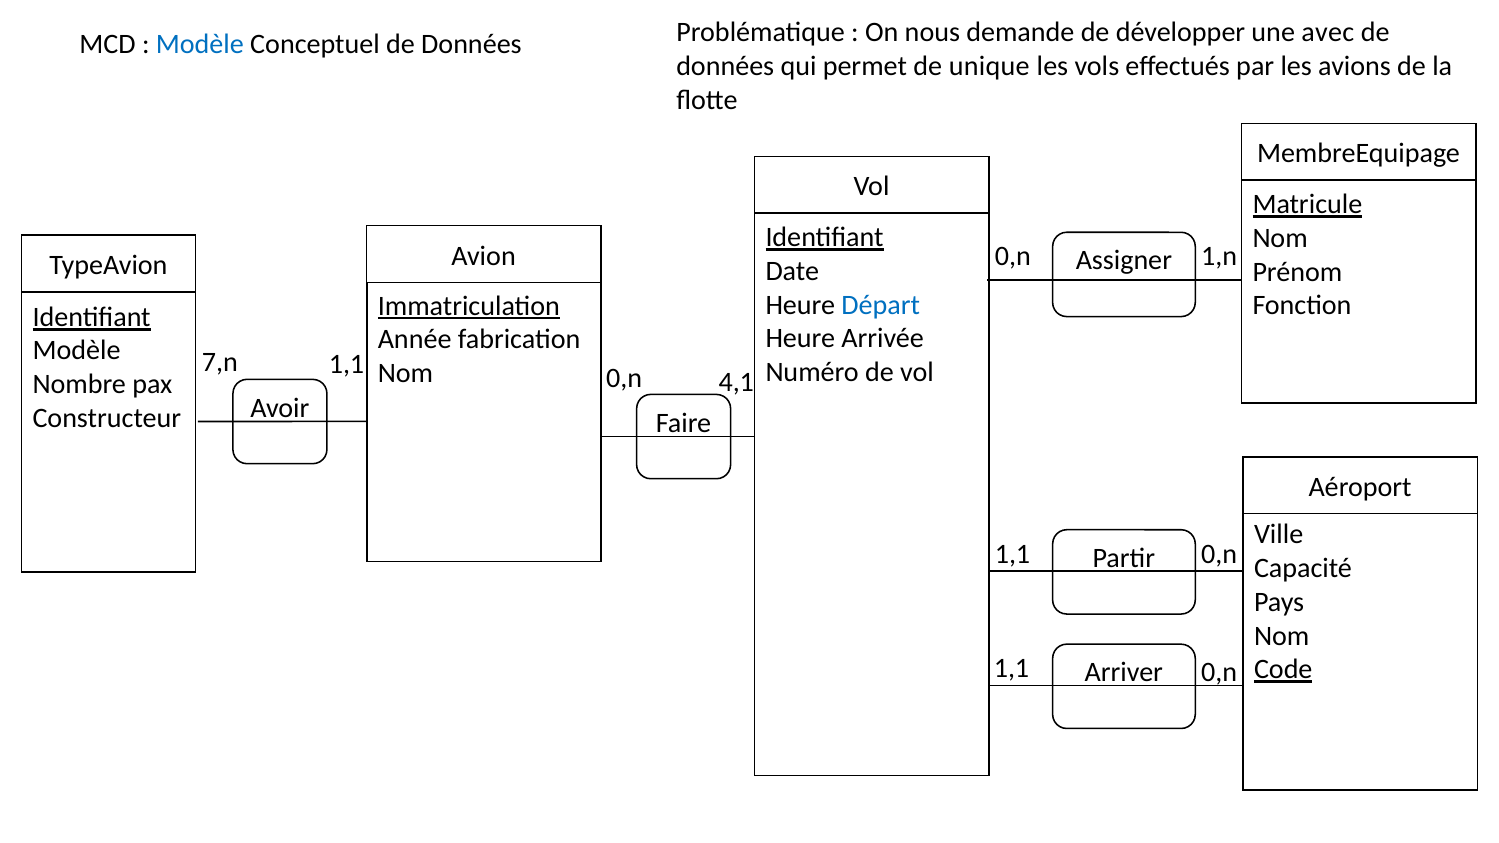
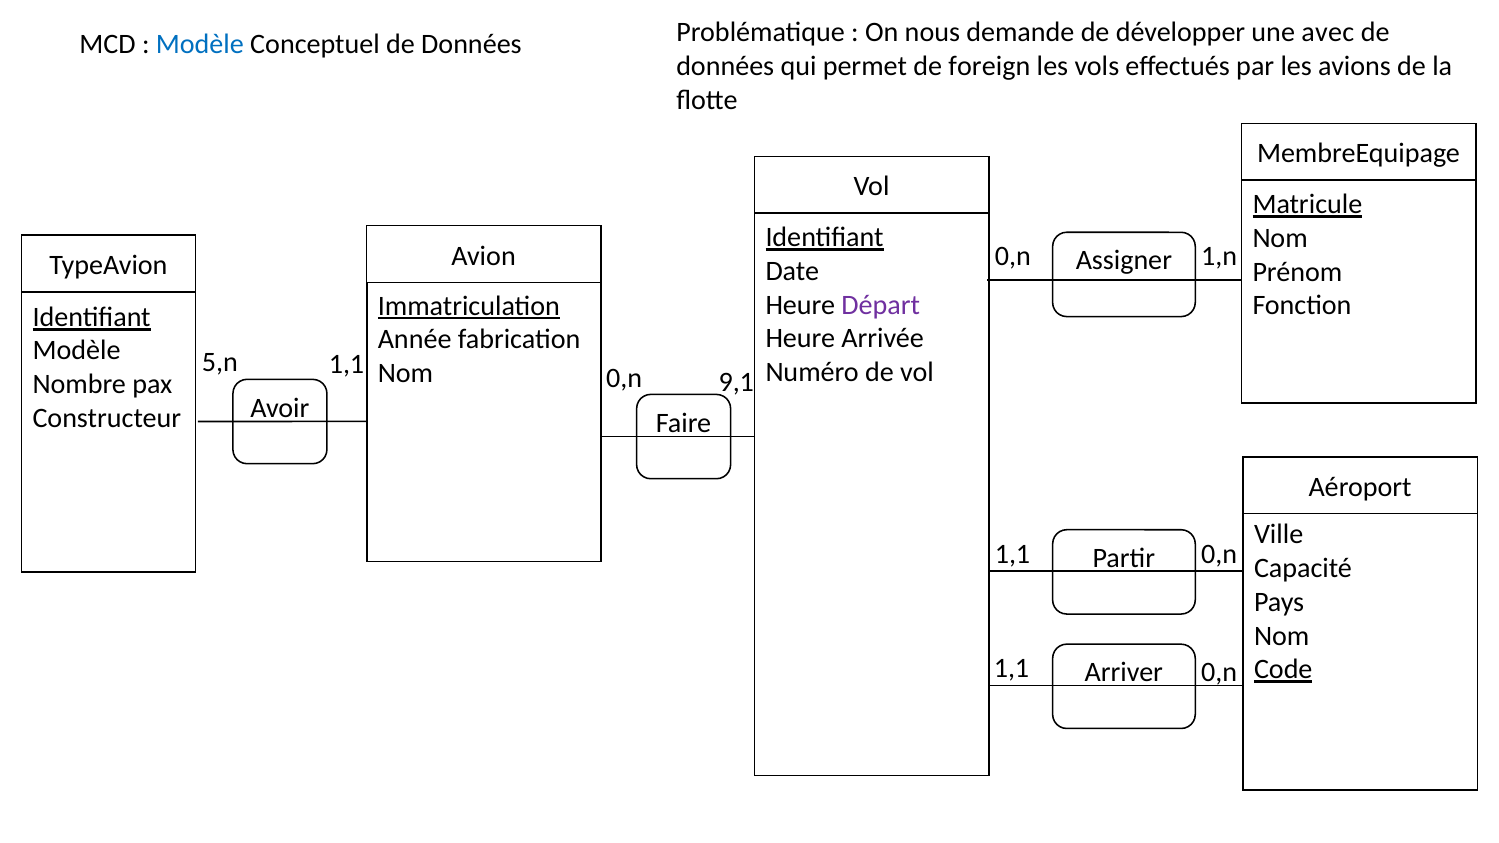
unique: unique -> foreign (989, 66)
Départ colour: blue -> purple (881, 305)
7,n: 7,n -> 5,n (220, 363)
4,1: 4,1 -> 9,1 (736, 382)
